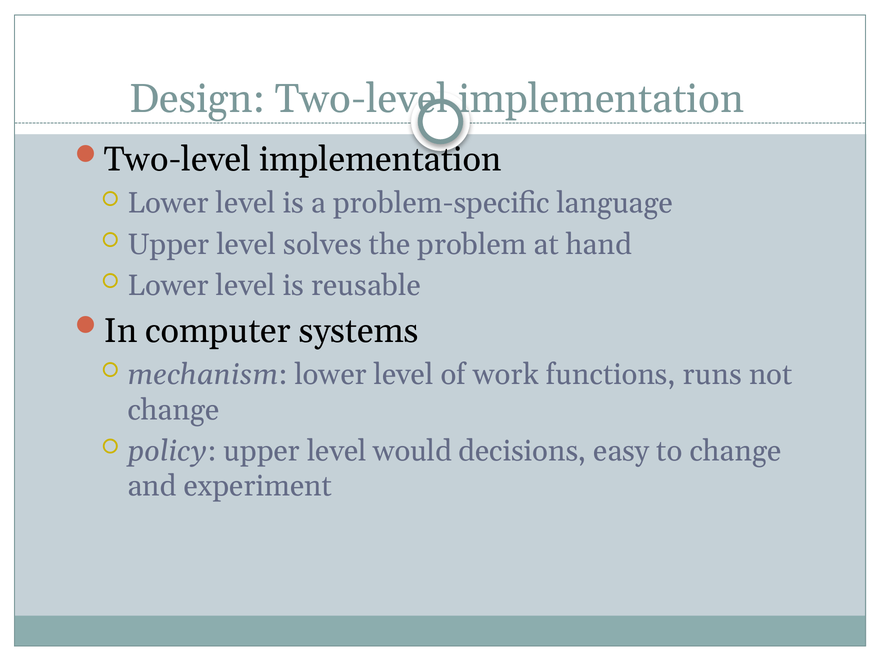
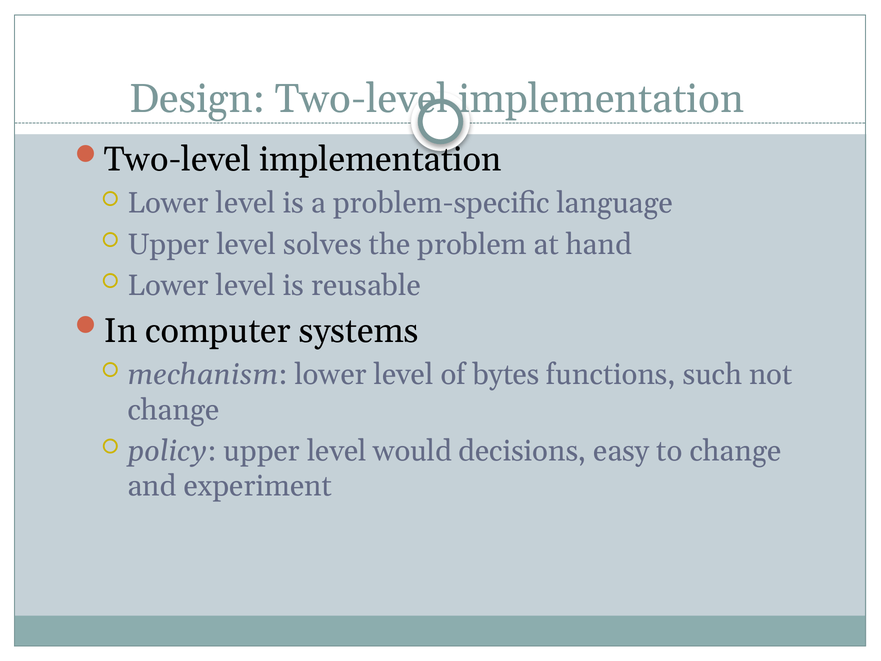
work: work -> bytes (506, 374)
runs: runs -> such (712, 374)
